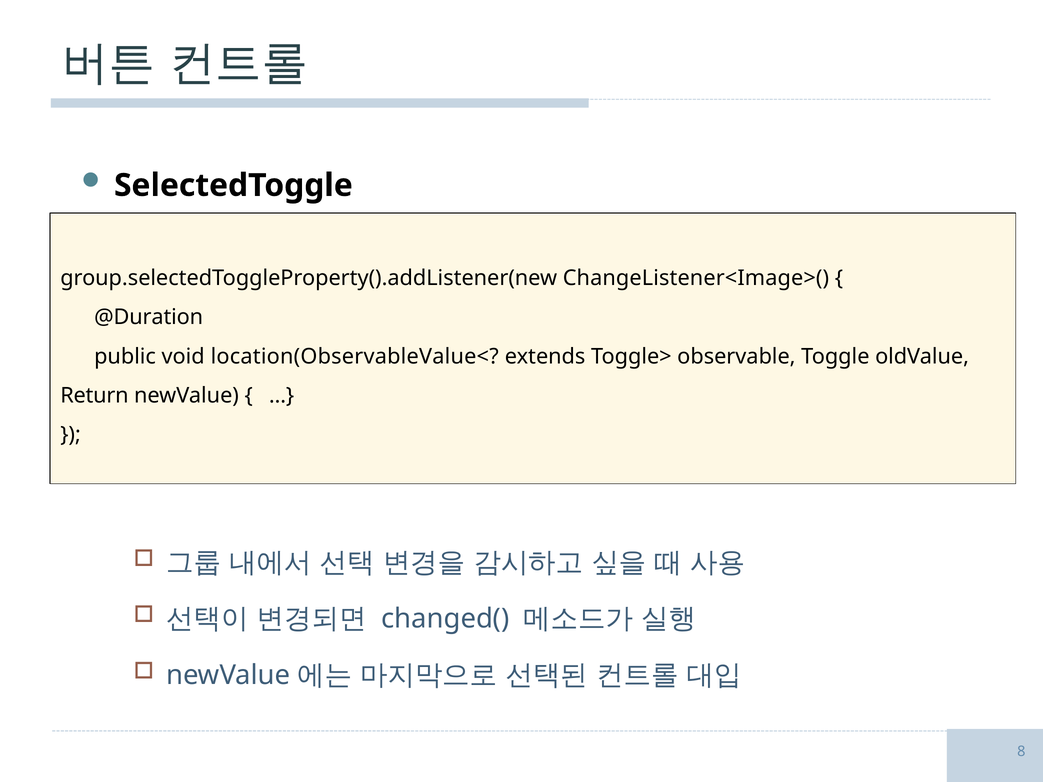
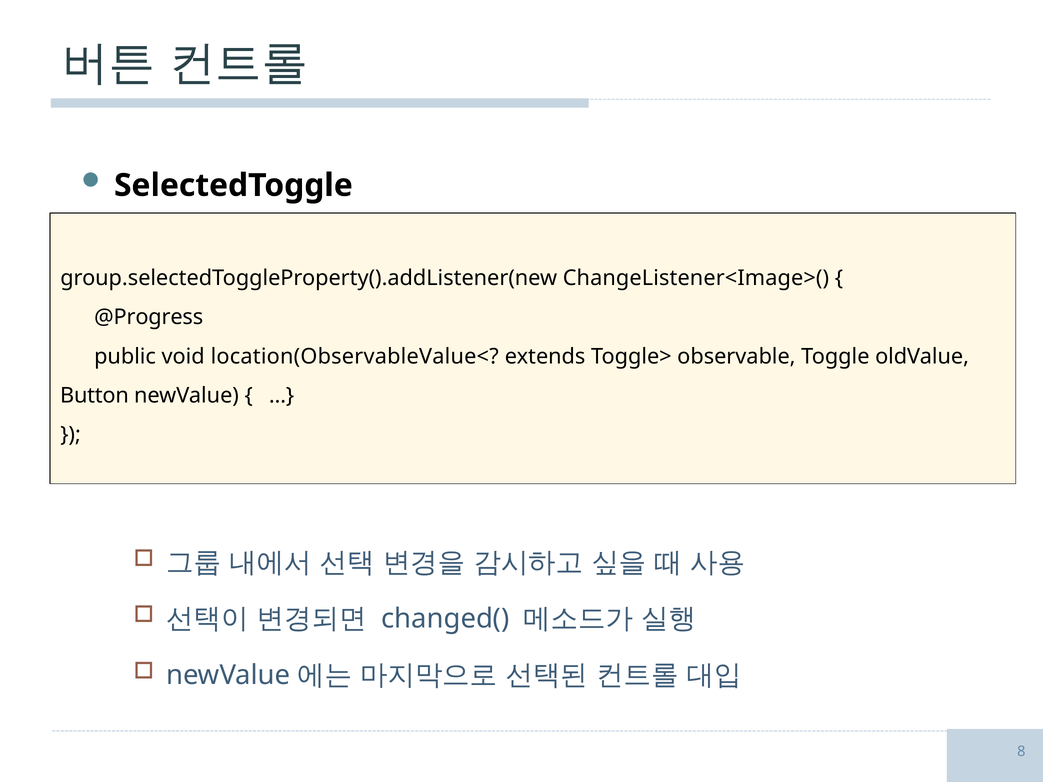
@Duration: @Duration -> @Progress (149, 317)
Return: Return -> Button (94, 396)
